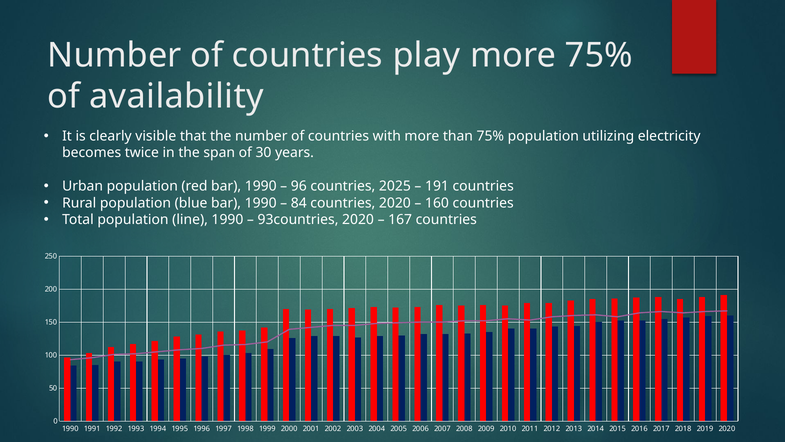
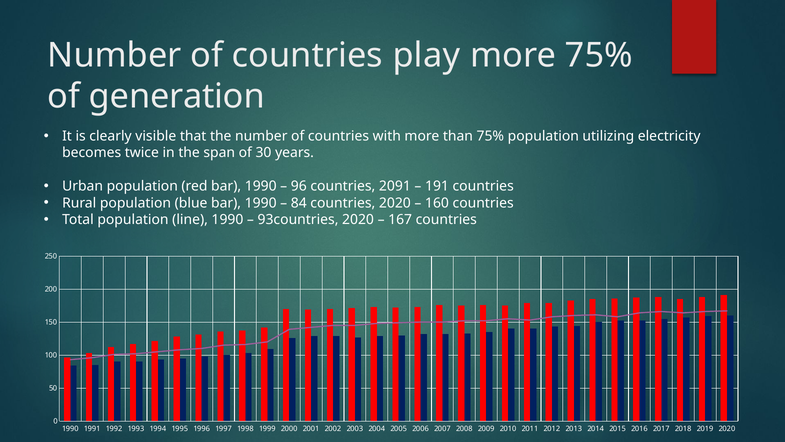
availability: availability -> generation (177, 96)
2025: 2025 -> 2091 (395, 186)
